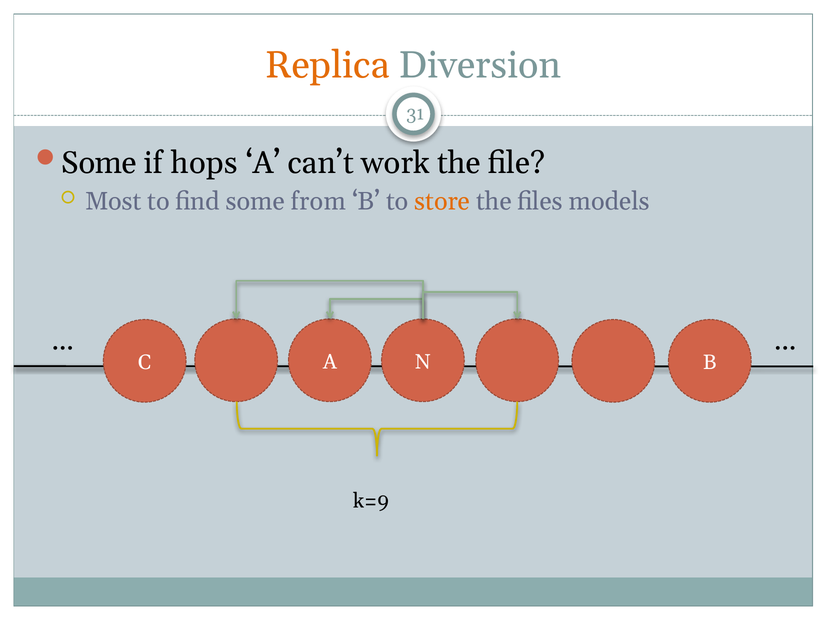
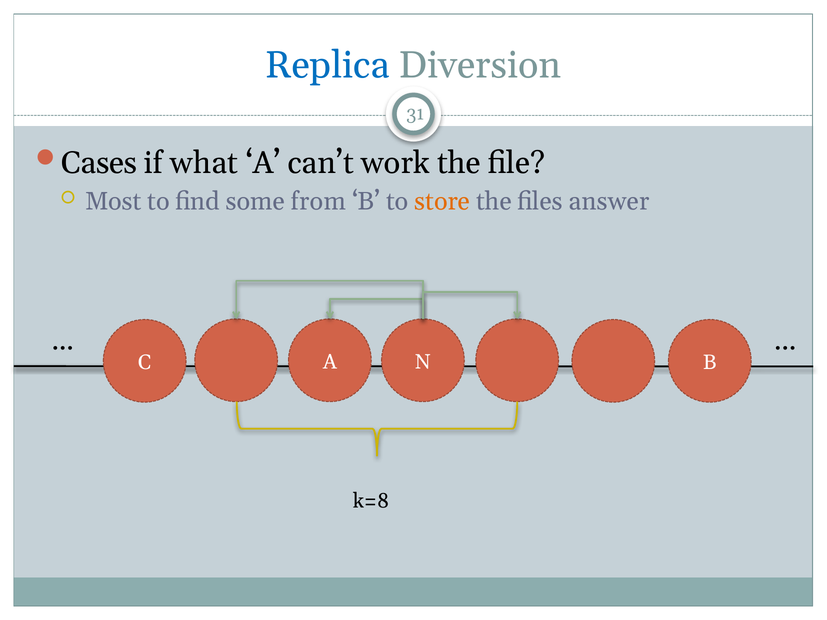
Replica colour: orange -> blue (327, 65)
Some: Some -> Cases (99, 163)
hops: hops -> what (204, 163)
models: models -> answer (609, 201)
k=9: k=9 -> k=8 (371, 501)
